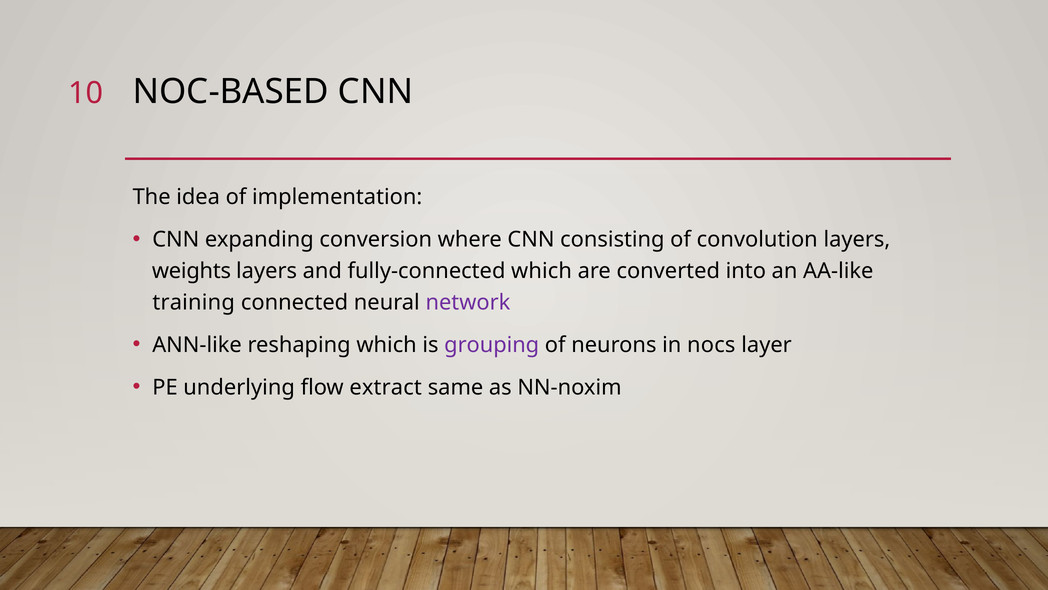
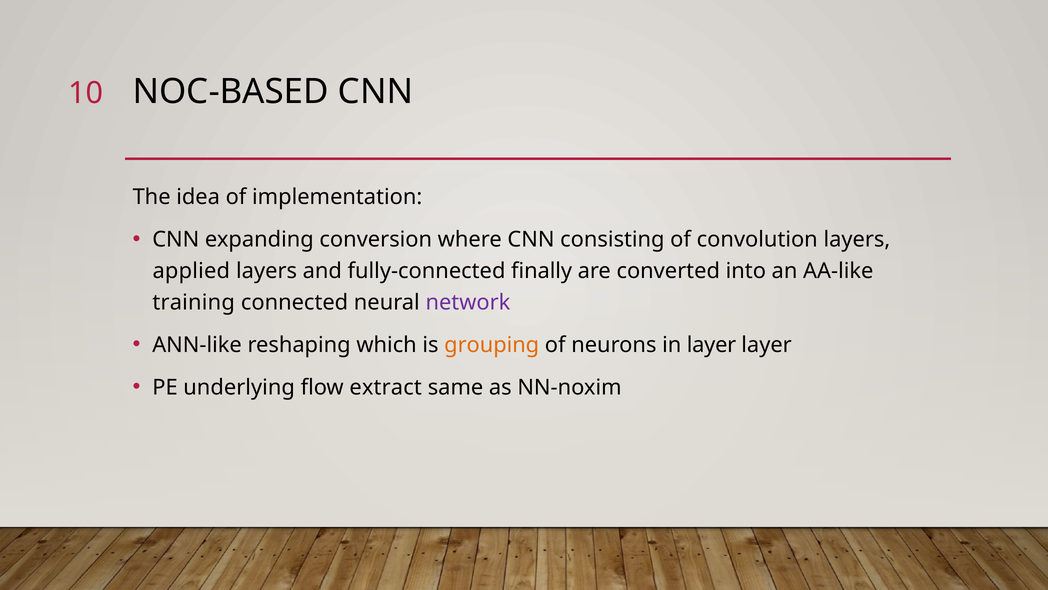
weights: weights -> applied (191, 271)
fully-connected which: which -> finally (542, 271)
grouping colour: purple -> orange (492, 345)
in nocs: nocs -> layer (712, 345)
